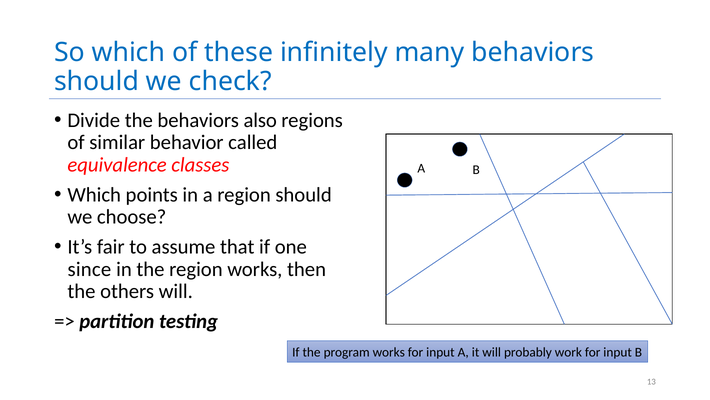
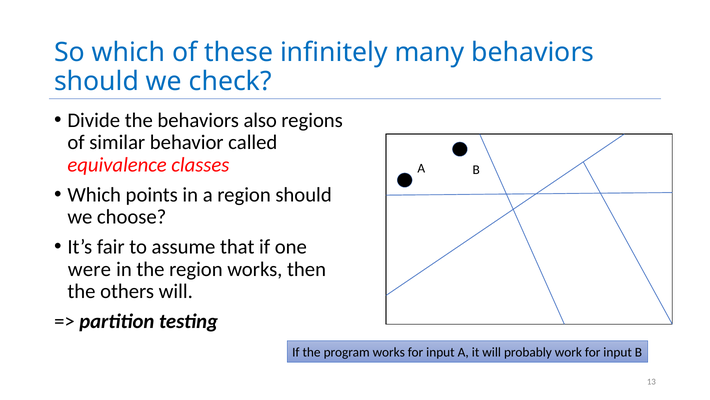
since: since -> were (89, 269)
